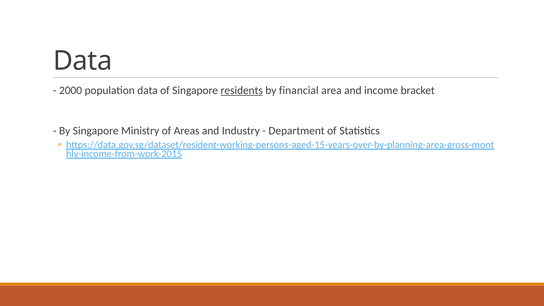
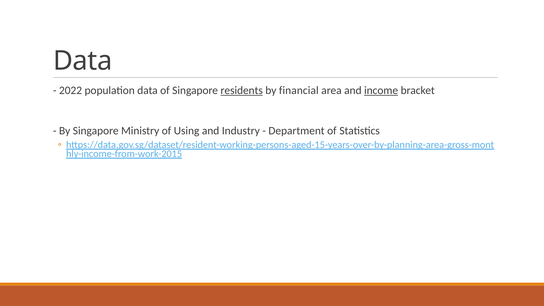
2000: 2000 -> 2022 (71, 90)
income underline: none -> present (381, 90)
Areas: Areas -> Using (187, 131)
